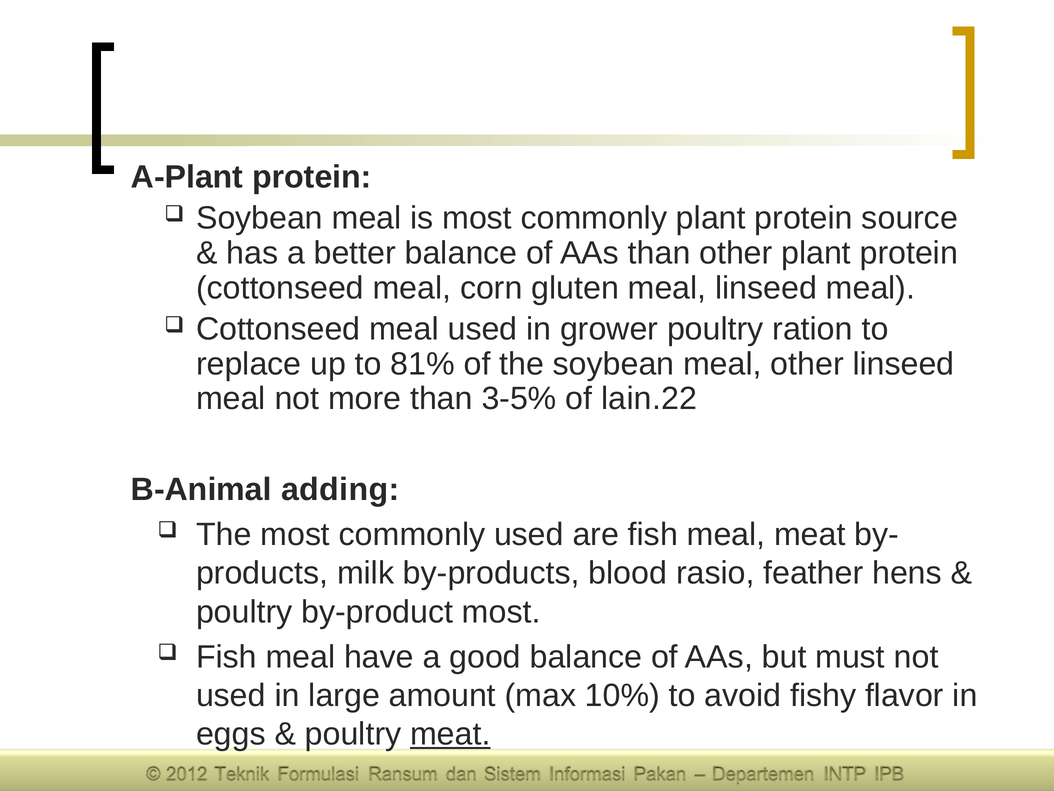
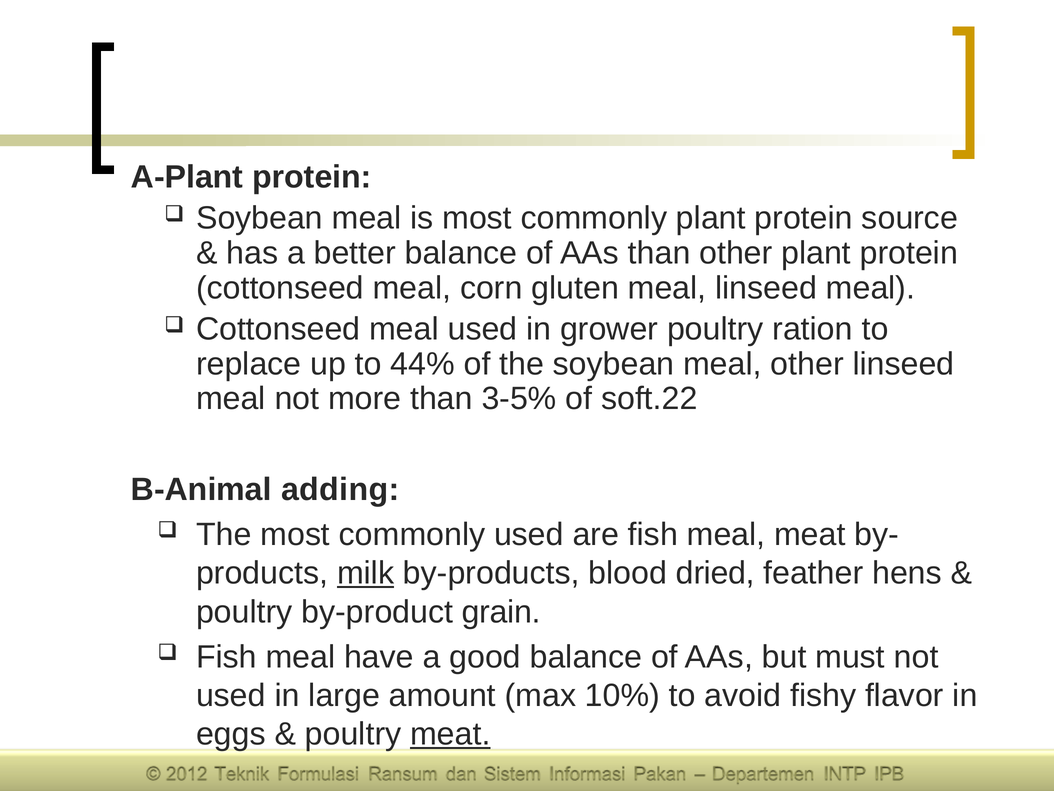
81%: 81% -> 44% (423, 364)
lain.22: lain.22 -> soft.22 (649, 398)
milk underline: none -> present (366, 573)
rasio: rasio -> dried (715, 573)
by-product most: most -> grain (501, 611)
